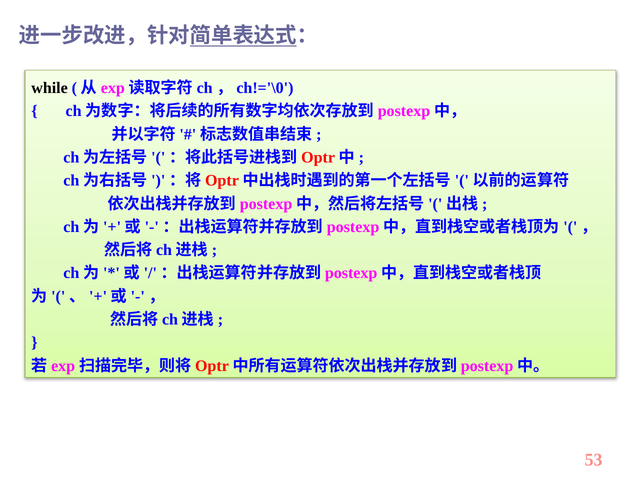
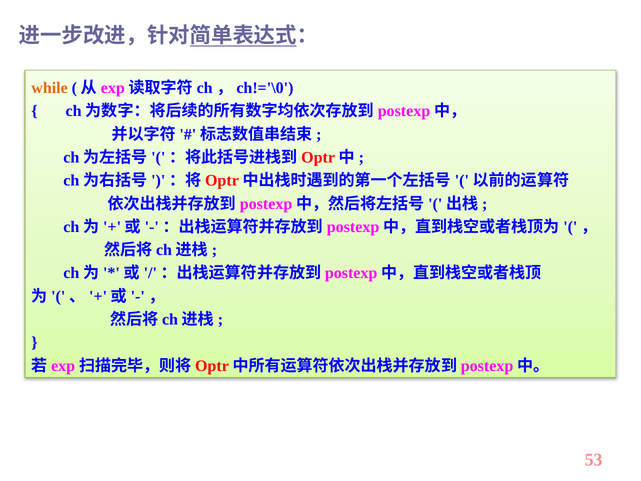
while colour: black -> orange (50, 88)
